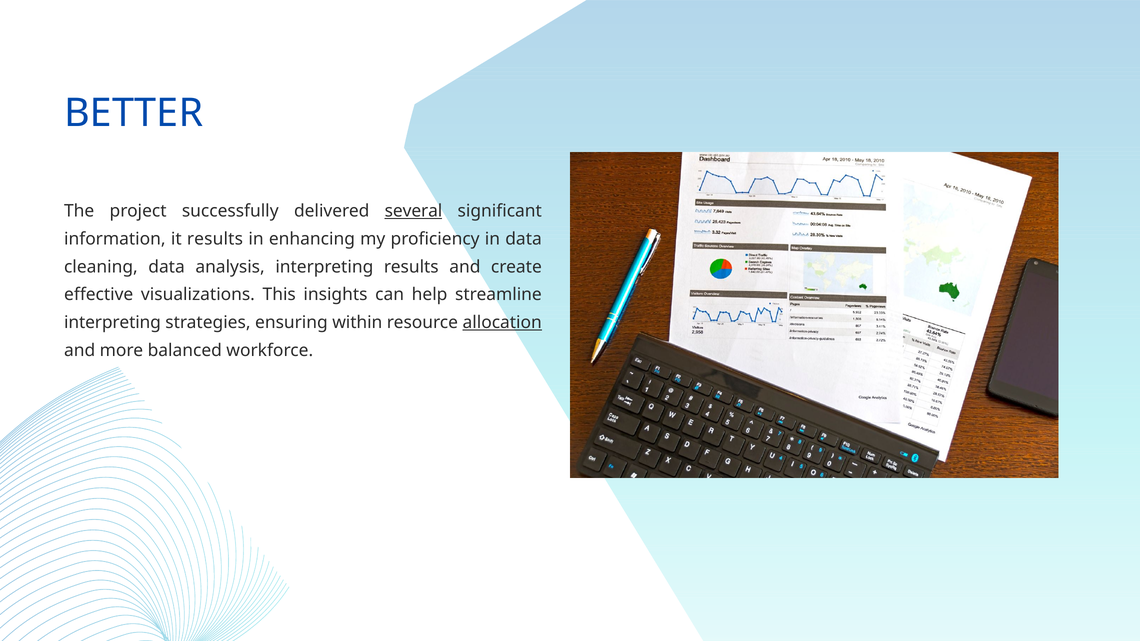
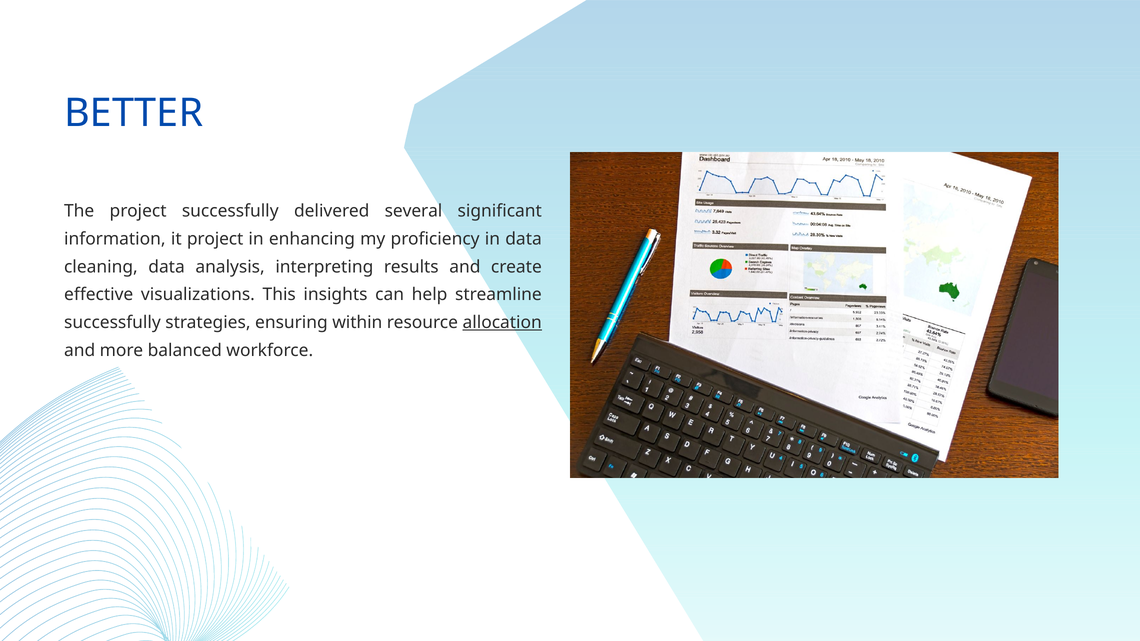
several underline: present -> none (414, 211)
it results: results -> project (215, 239)
interpreting: interpreting -> successfully (112, 323)
